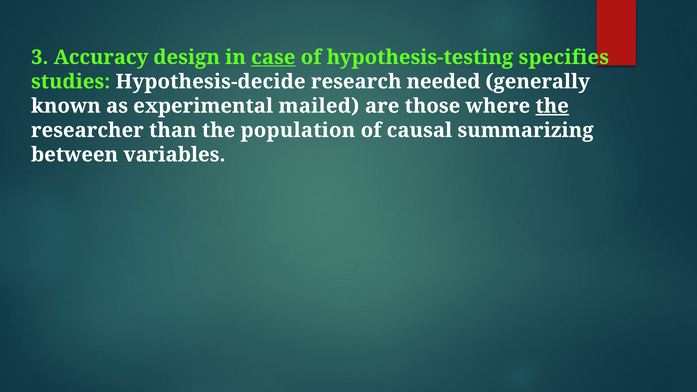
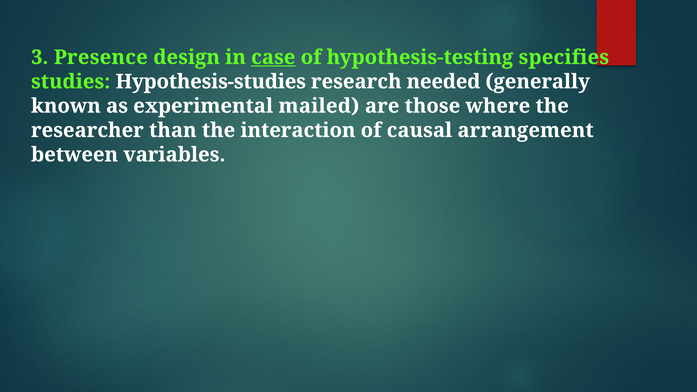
Accuracy: Accuracy -> Presence (101, 57)
Hypothesis-decide: Hypothesis-decide -> Hypothesis-studies (211, 82)
the underline: present -> none (552, 106)
population: population -> interaction (298, 130)
summarizing: summarizing -> arrangement (526, 130)
